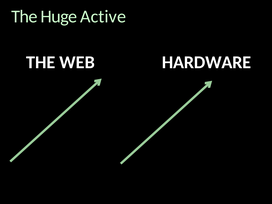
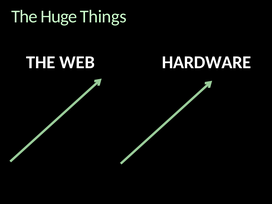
Active: Active -> Things (103, 17)
